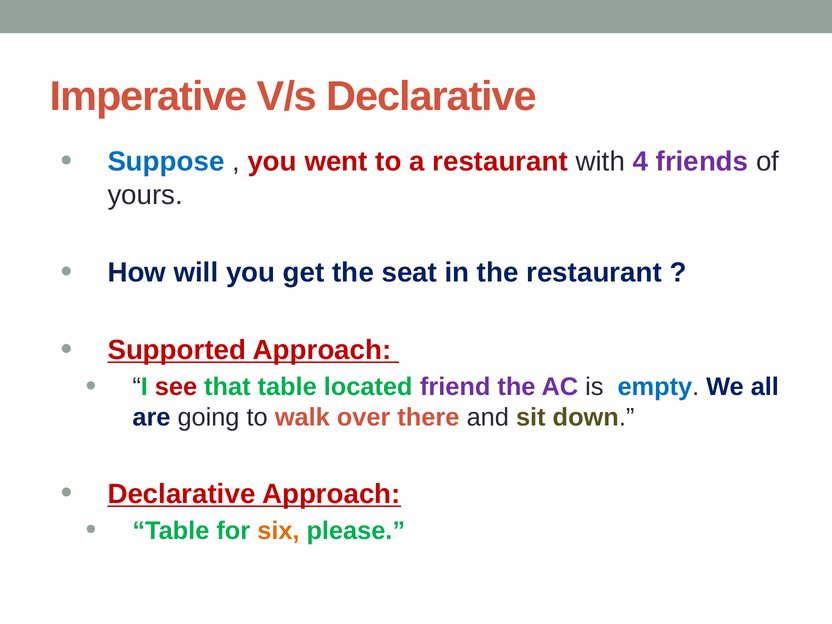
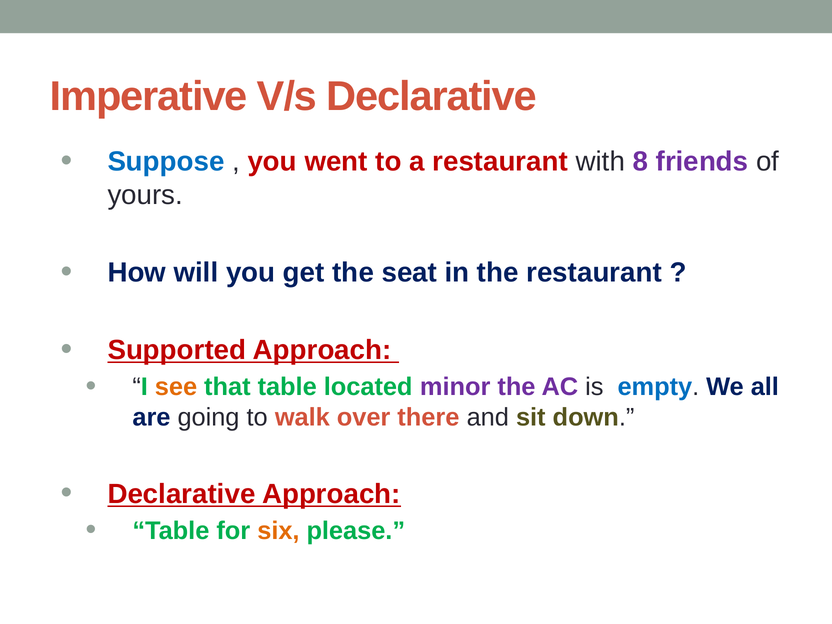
4: 4 -> 8 (641, 162)
see colour: red -> orange (176, 387)
friend: friend -> minor (455, 387)
